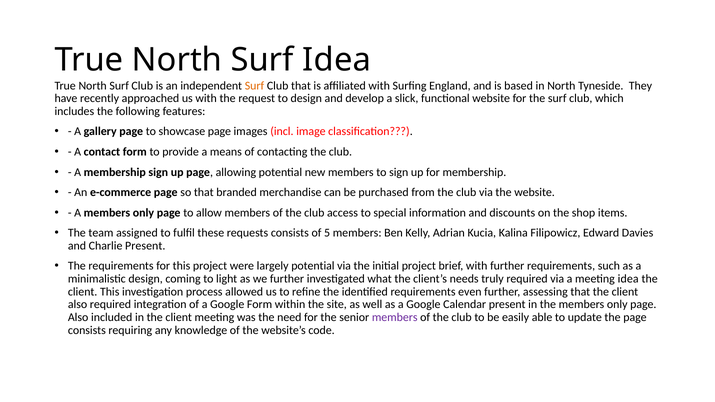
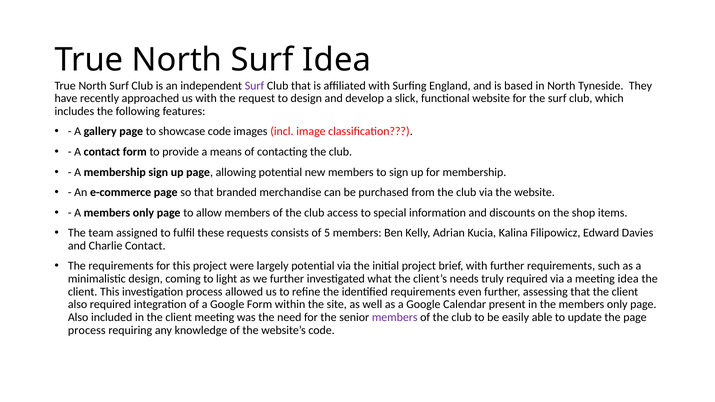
Surf colour: orange -> purple (255, 86)
showcase page: page -> code (219, 132)
Charlie Present: Present -> Contact (145, 246)
consists: consists -> process (87, 330)
